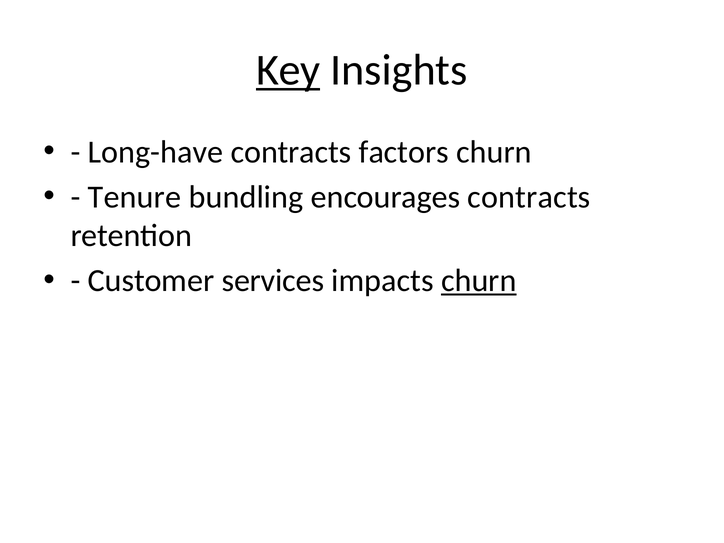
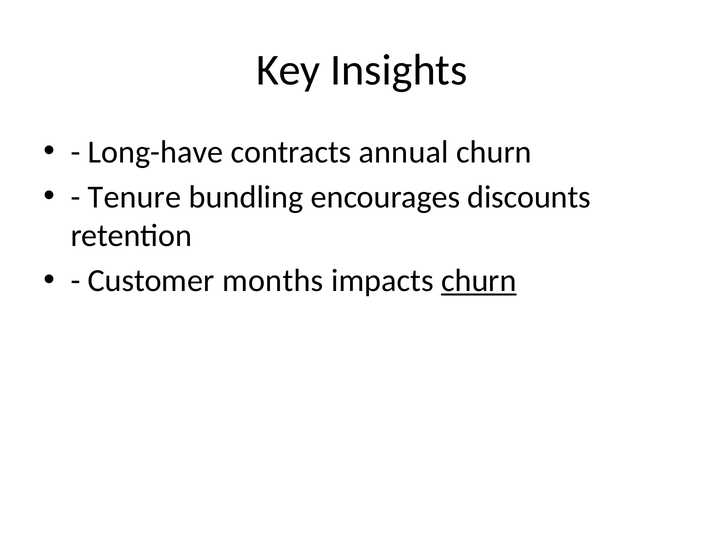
Key underline: present -> none (288, 70)
factors: factors -> annual (404, 152)
encourages contracts: contracts -> discounts (529, 197)
services: services -> months (273, 281)
